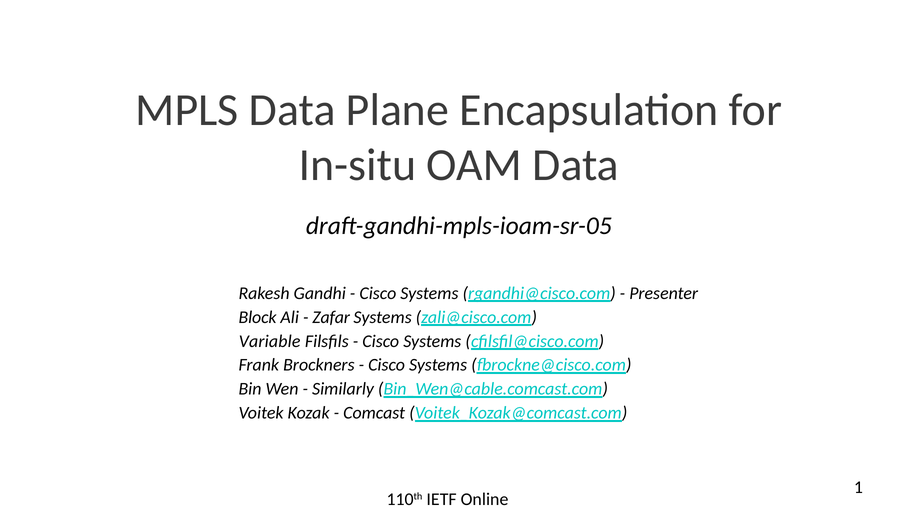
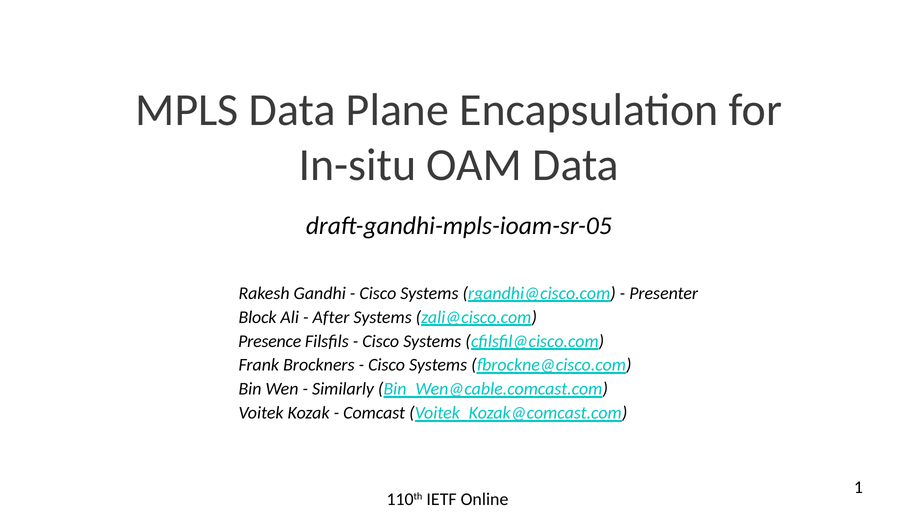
Zafar: Zafar -> After (331, 317)
Variable: Variable -> Presence (270, 341)
